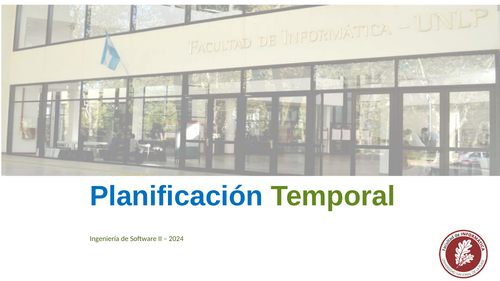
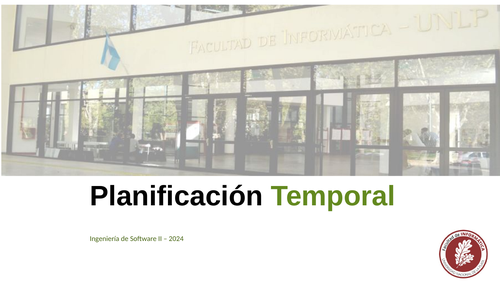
Planificación colour: blue -> black (176, 196)
